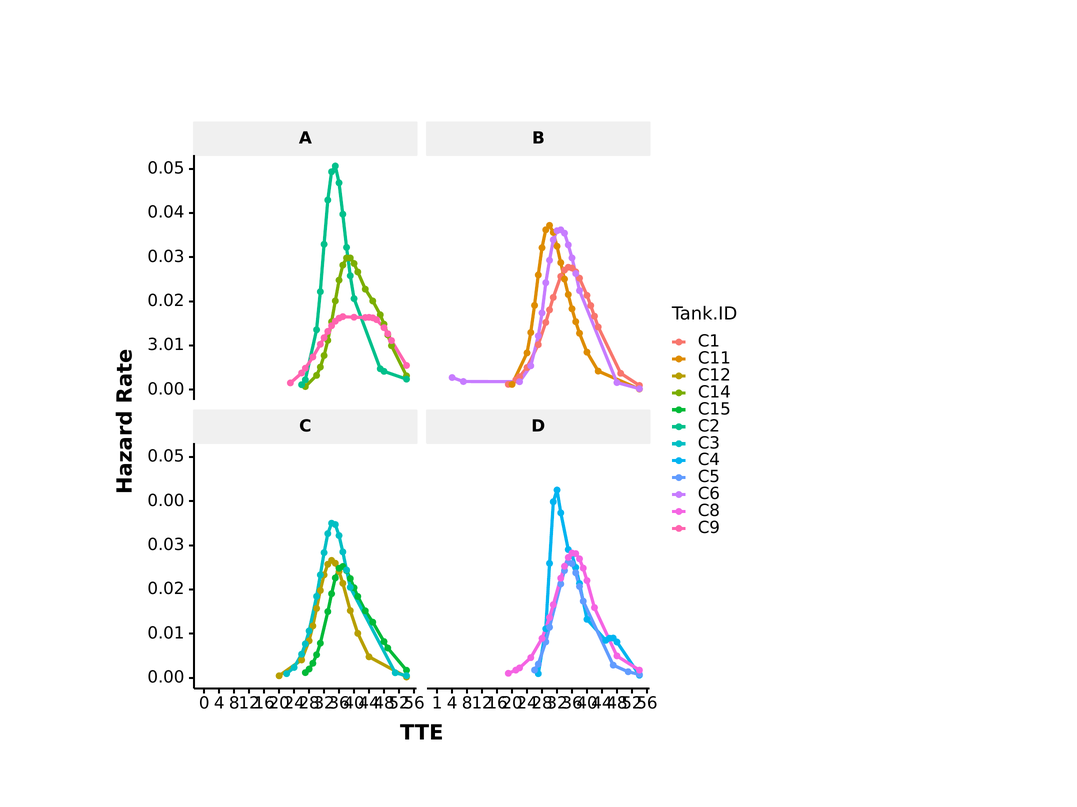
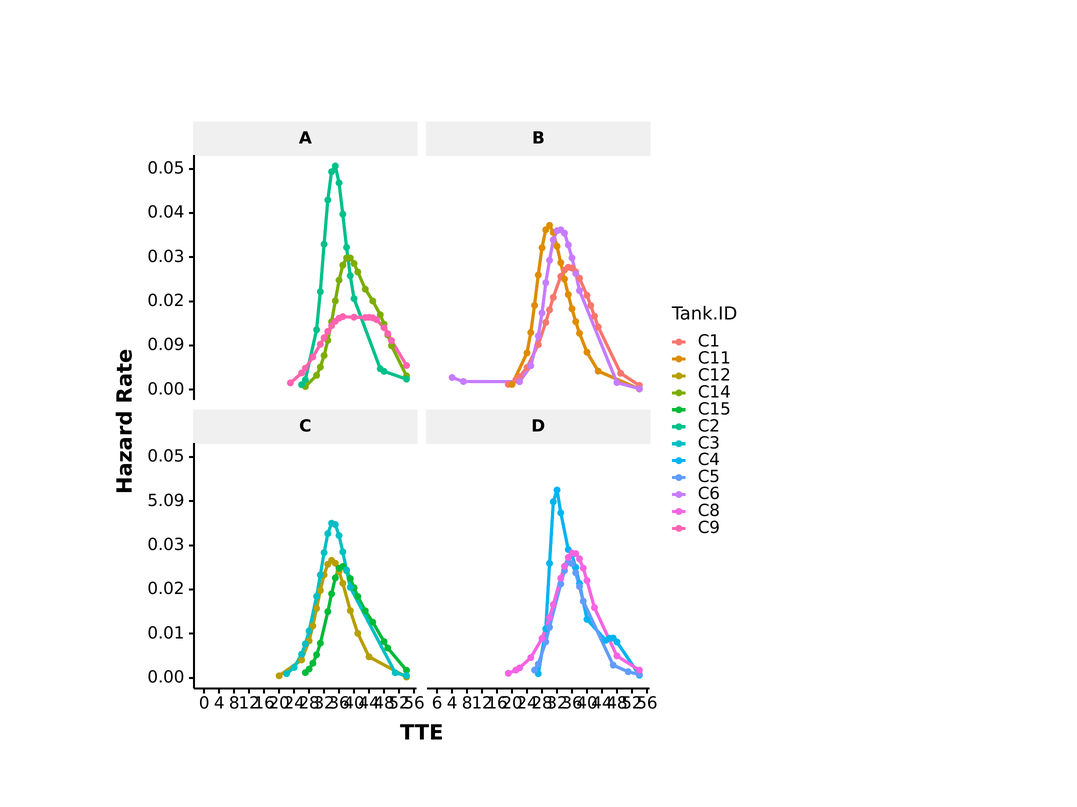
3.01: 3.01 -> 0.09 (166, 345)
0.00: 0.00 -> 5.09 (166, 501)
1: 1 -> 6 (437, 704)
